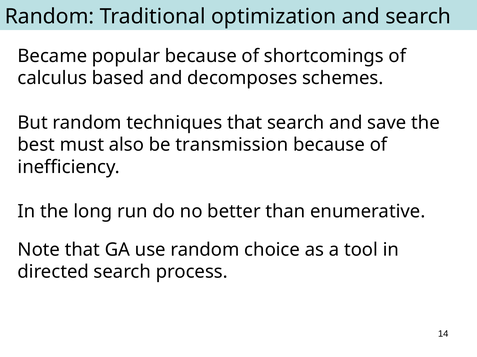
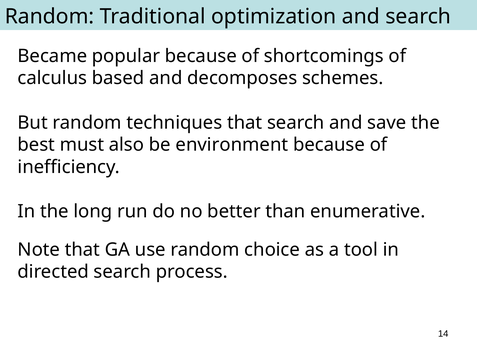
transmission: transmission -> environment (232, 145)
